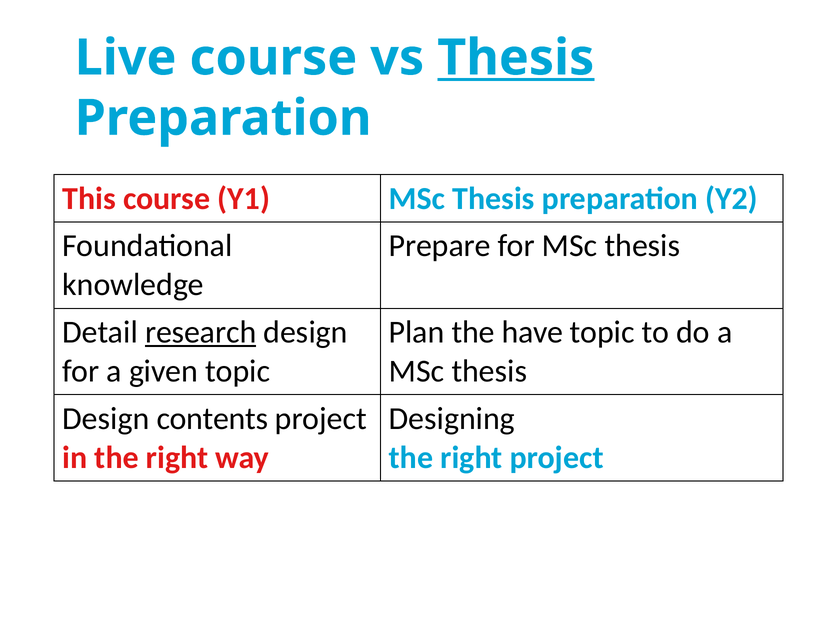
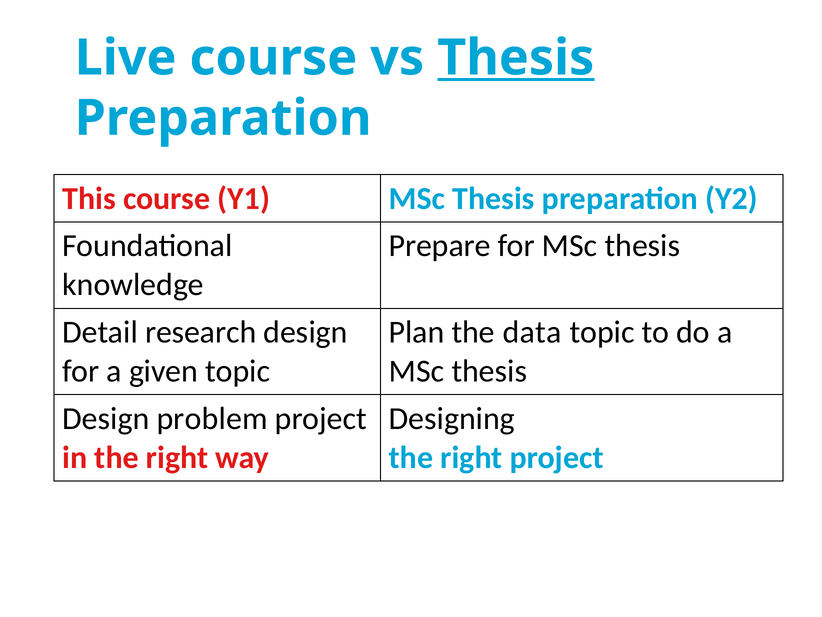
research underline: present -> none (201, 332)
have: have -> data (532, 332)
contents: contents -> problem (212, 418)
